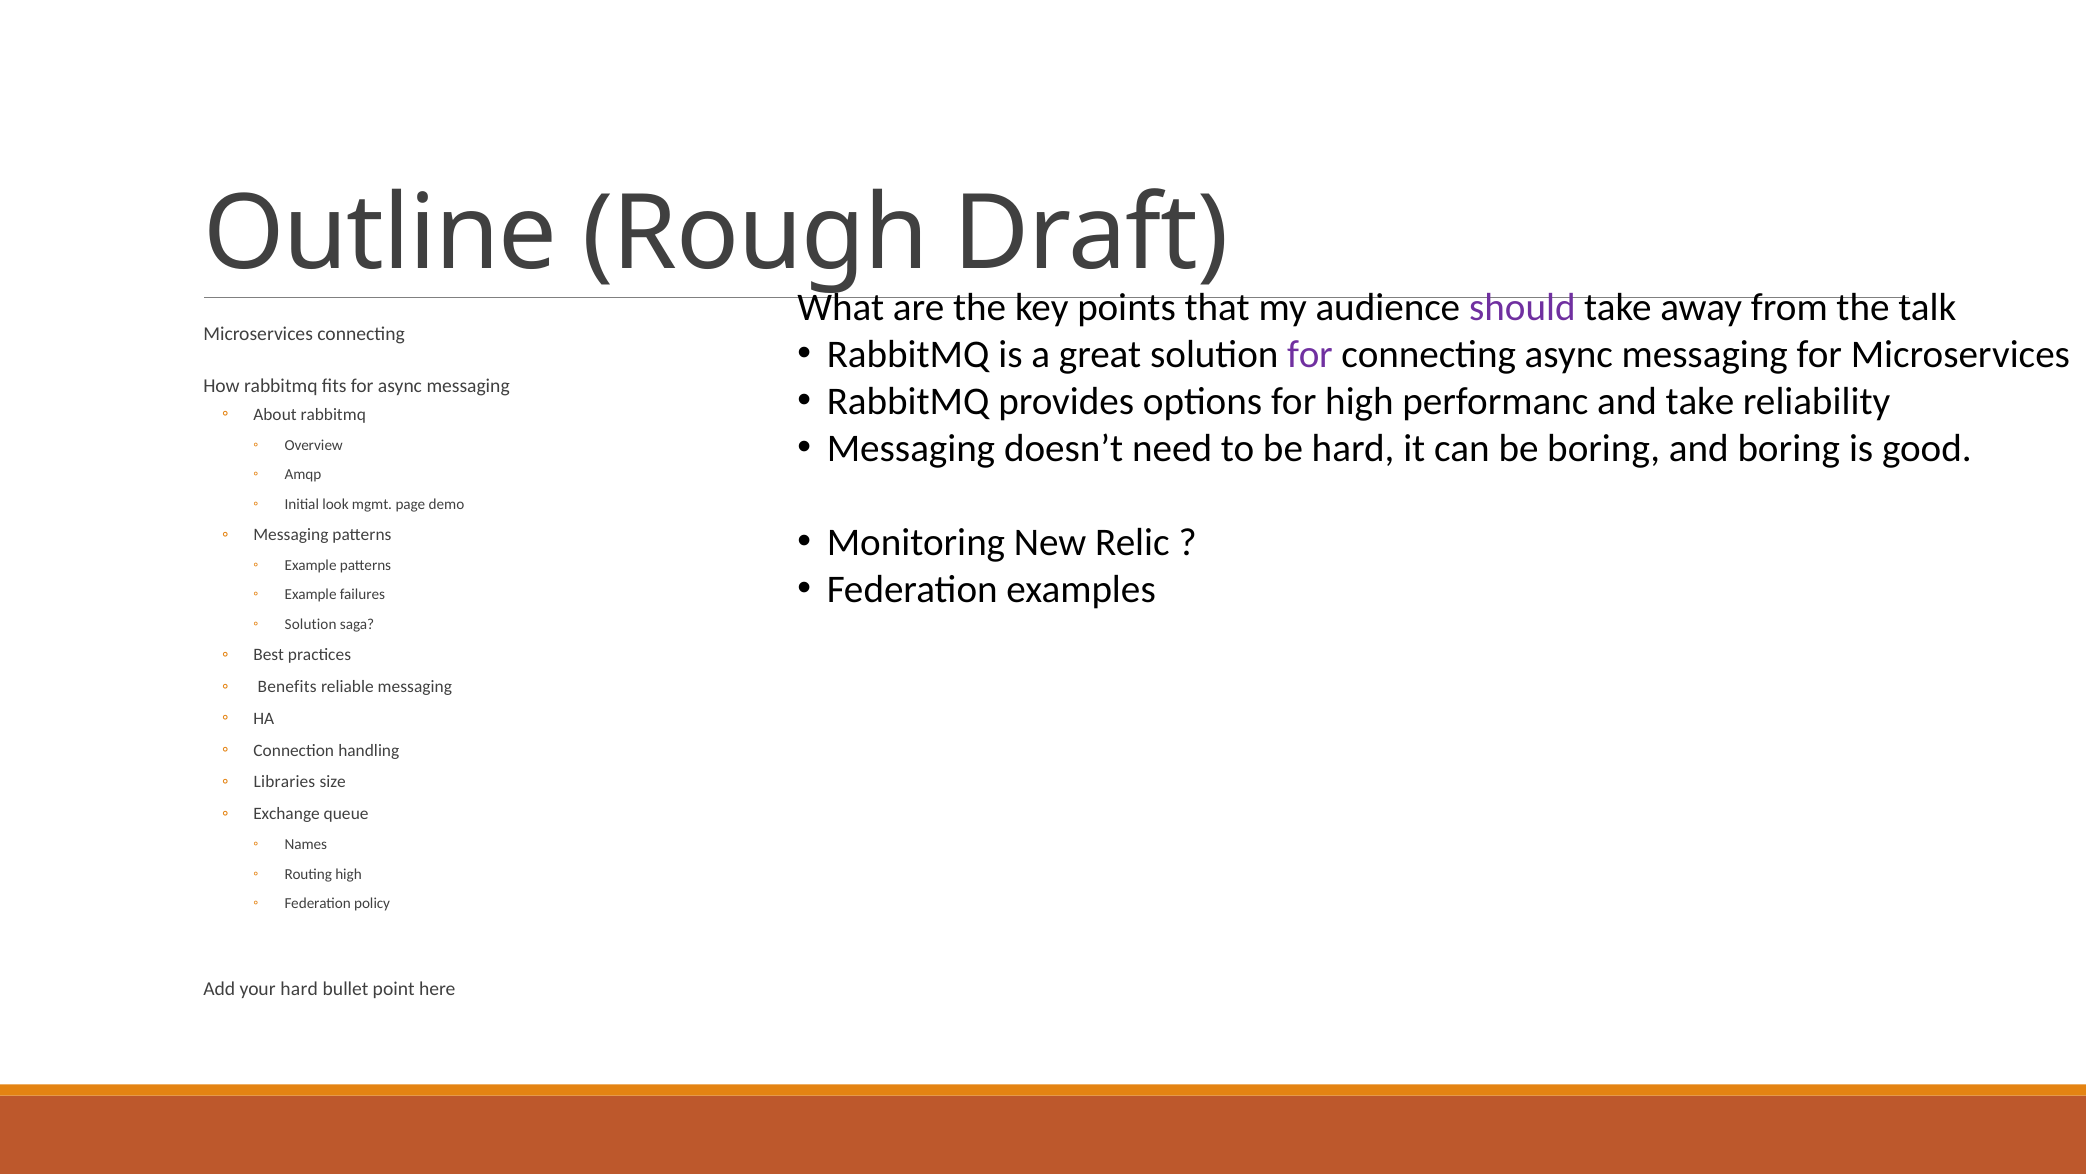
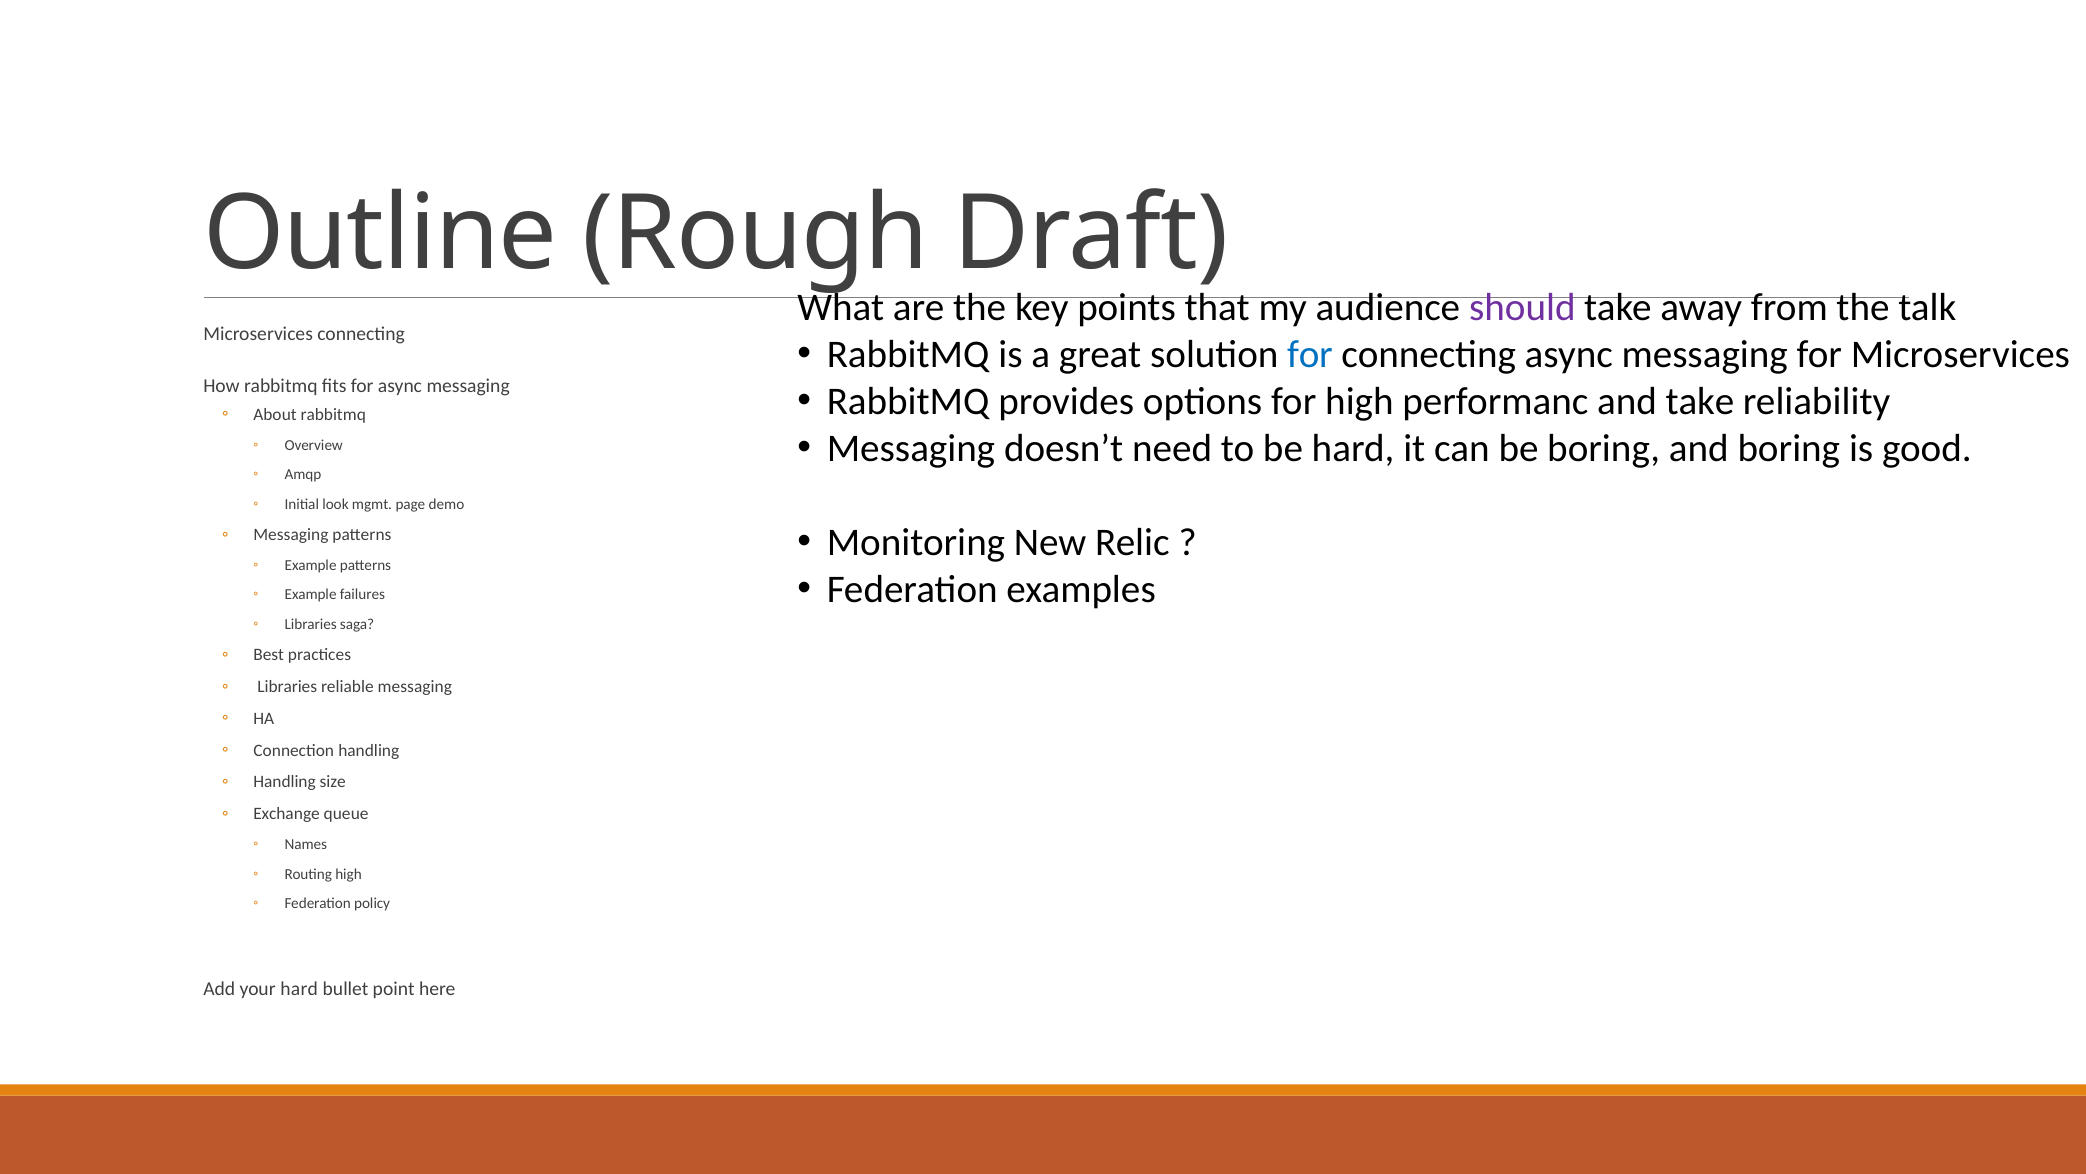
for colour: purple -> blue (1310, 355)
Solution: Solution -> Libraries (311, 624)
Benefits: Benefits -> Libraries (287, 687)
Libraries: Libraries -> Handling (285, 782)
